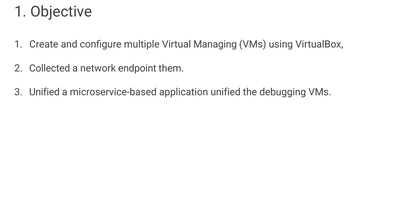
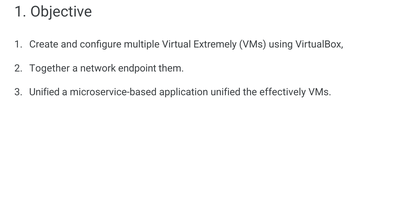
Managing: Managing -> Extremely (215, 44)
Collected: Collected -> Together (50, 68)
debugging: debugging -> effectively (283, 92)
